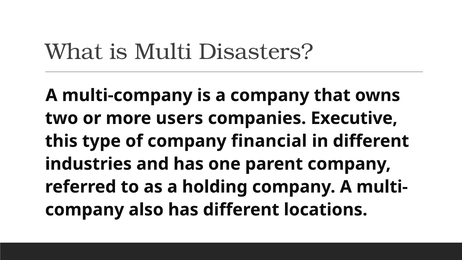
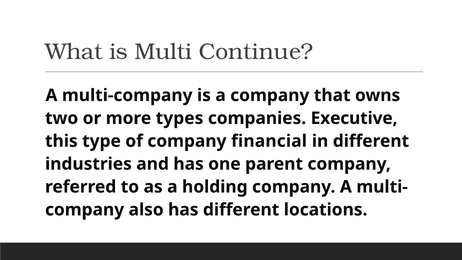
Disasters: Disasters -> Continue (256, 52)
users: users -> types (180, 118)
